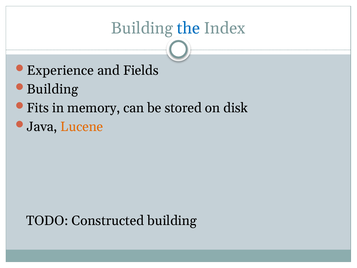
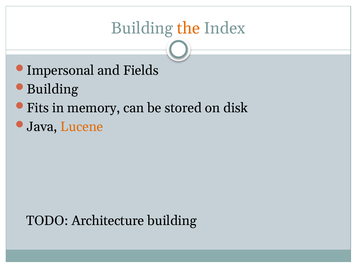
the colour: blue -> orange (188, 28)
Experience: Experience -> Impersonal (60, 70)
Constructed: Constructed -> Architecture (108, 220)
